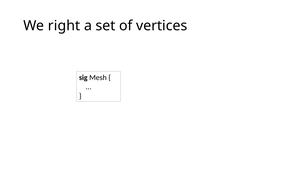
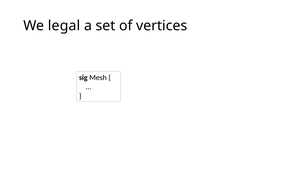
right: right -> legal (64, 26)
